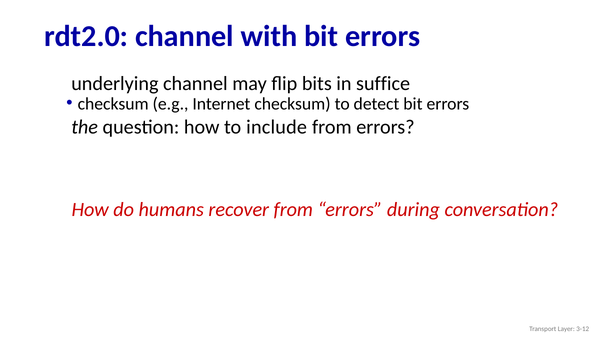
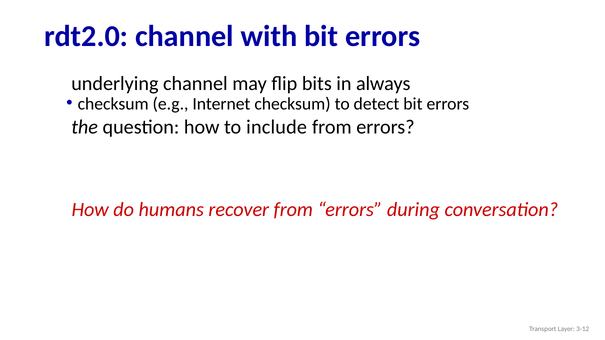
suffice: suffice -> always (383, 84)
